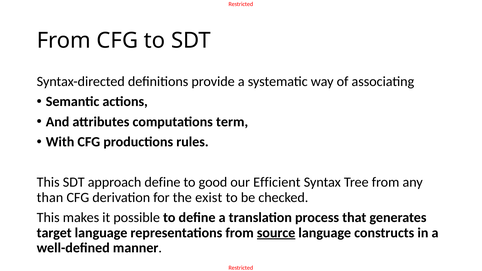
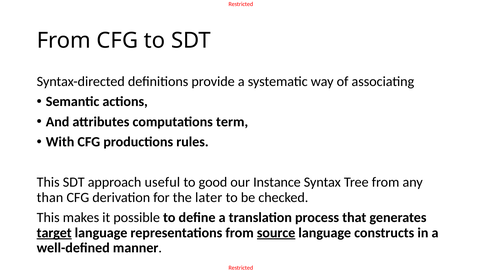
approach define: define -> useful (162, 182)
Efficient: Efficient -> Instance (277, 182)
exist: exist -> later (209, 198)
target underline: none -> present (54, 233)
